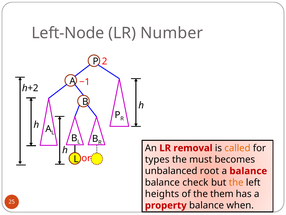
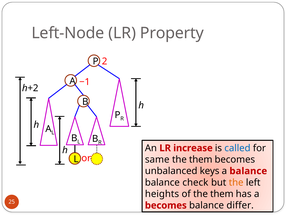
Number: Number -> Property (172, 33)
removal: removal -> increase (193, 148)
called colour: orange -> blue (237, 148)
types: types -> same (157, 159)
must: must -> them (201, 159)
root: root -> keys (210, 171)
property: property -> becomes (166, 205)
when: when -> differ (240, 205)
